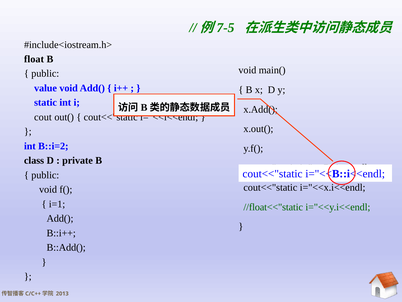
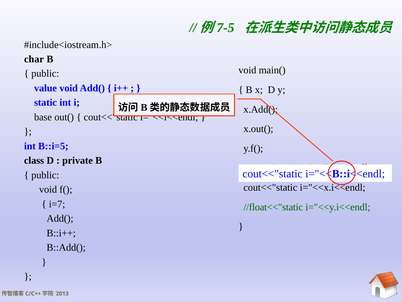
float: float -> char (34, 59)
cout: cout -> base (43, 117)
B::i=2: B::i=2 -> B::i=5 (53, 146)
i=1: i=1 -> i=7 (57, 204)
